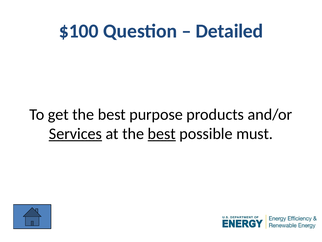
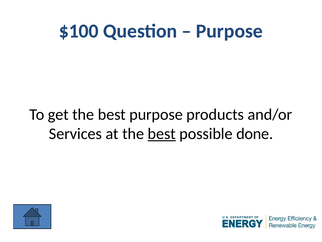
Detailed: Detailed -> Purpose (229, 31)
Services underline: present -> none (75, 134)
must: must -> done (255, 134)
